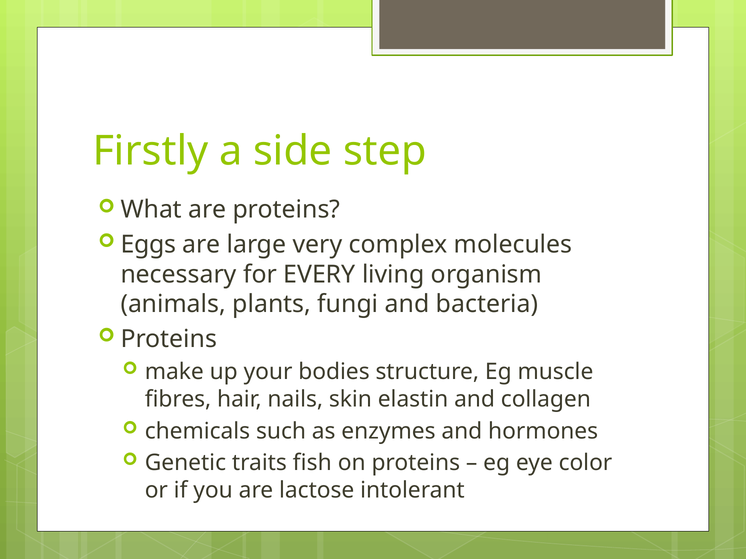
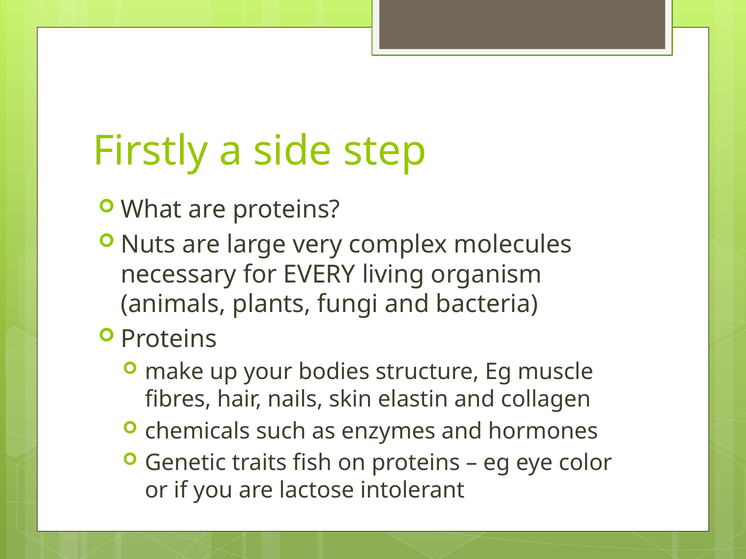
Eggs: Eggs -> Nuts (148, 245)
